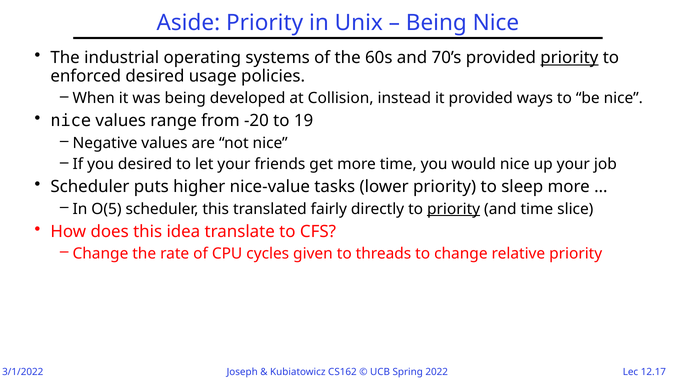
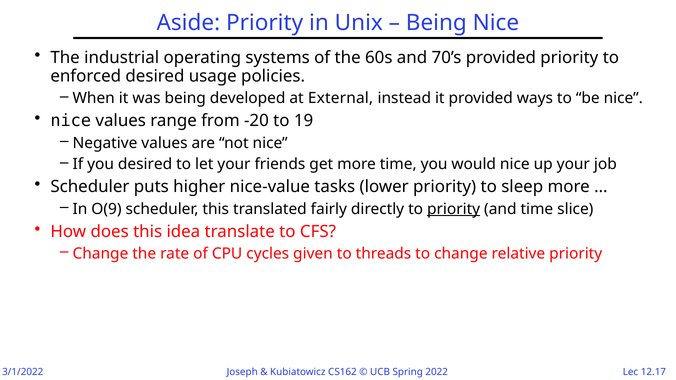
priority underline: present -> none (569, 58)
Collision: Collision -> External (341, 98)
O(5: O(5 -> O(9 (106, 209)
